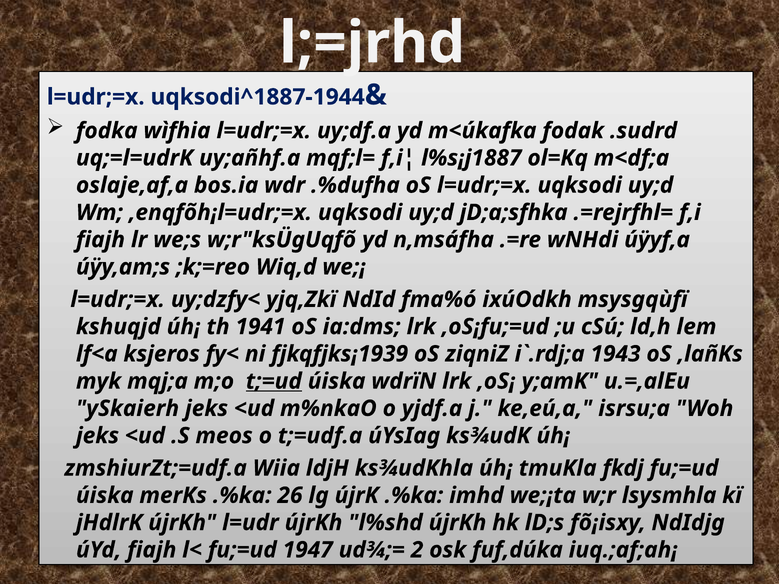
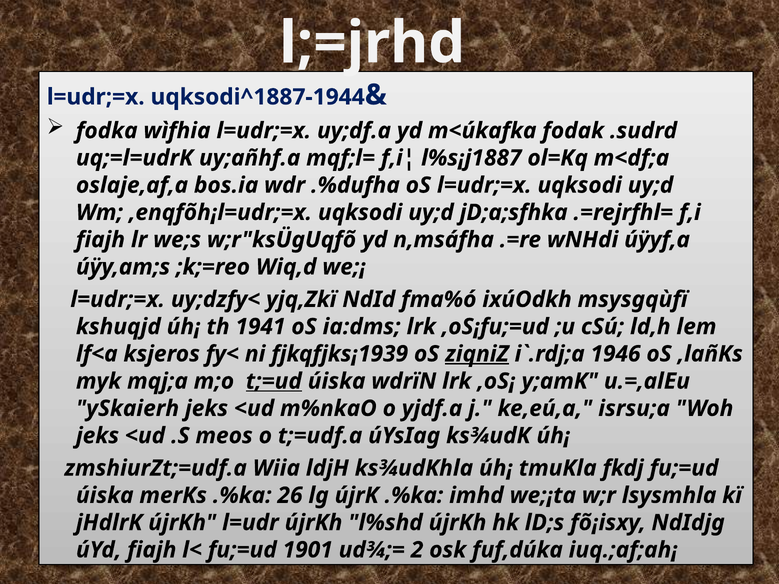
ziqniZ underline: none -> present (477, 354)
1943: 1943 -> 1946 (616, 354)
1947: 1947 -> 1901 (308, 550)
